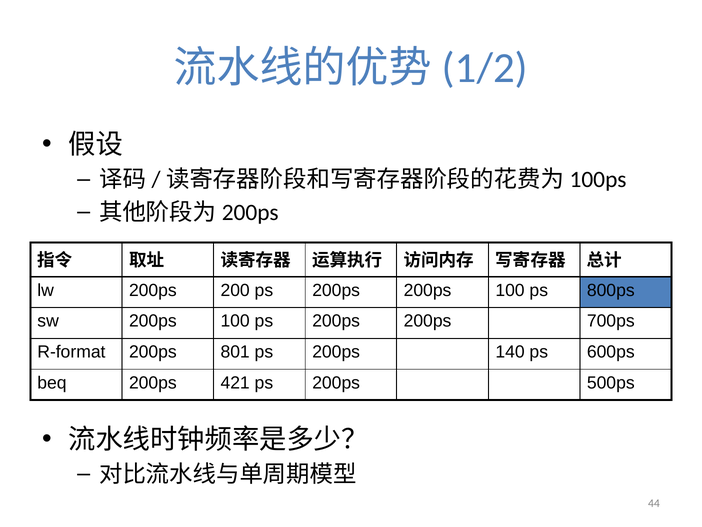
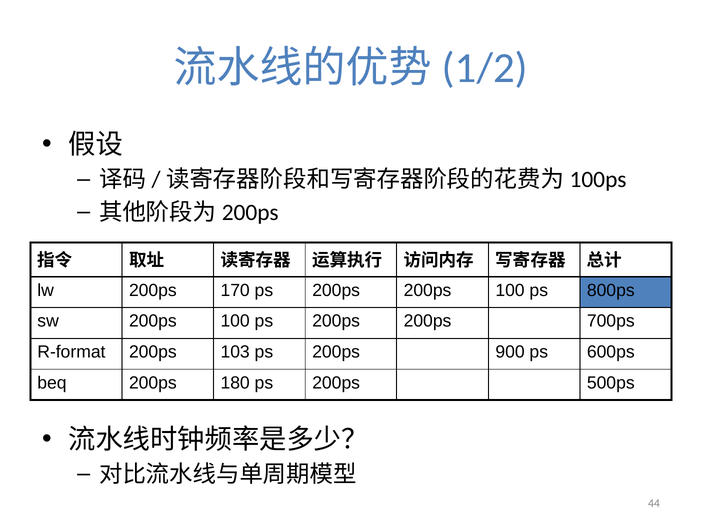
200: 200 -> 170 (235, 290)
801: 801 -> 103 (235, 352)
140: 140 -> 900 (510, 352)
421: 421 -> 180 (235, 383)
